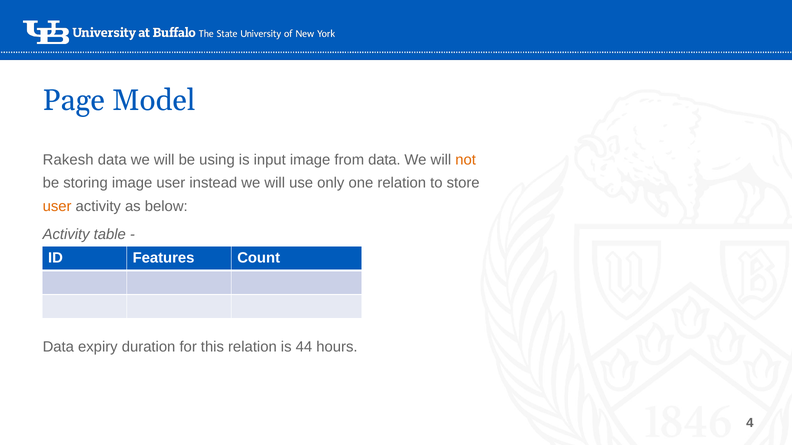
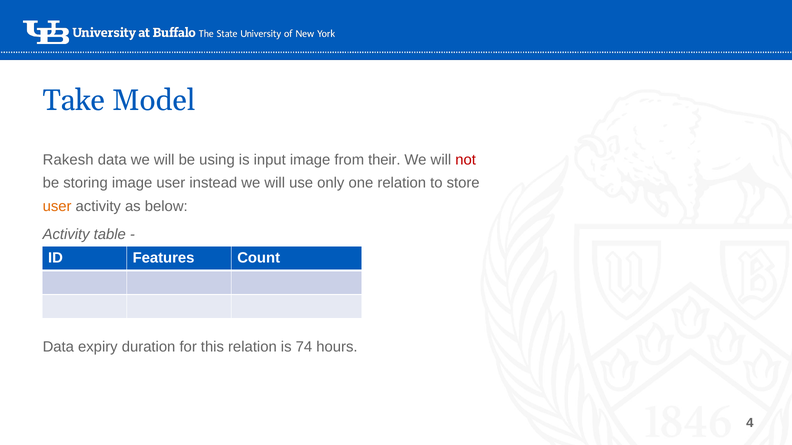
Page: Page -> Take (74, 101)
from data: data -> their (384, 160)
not colour: orange -> red (466, 160)
44: 44 -> 74 (304, 347)
